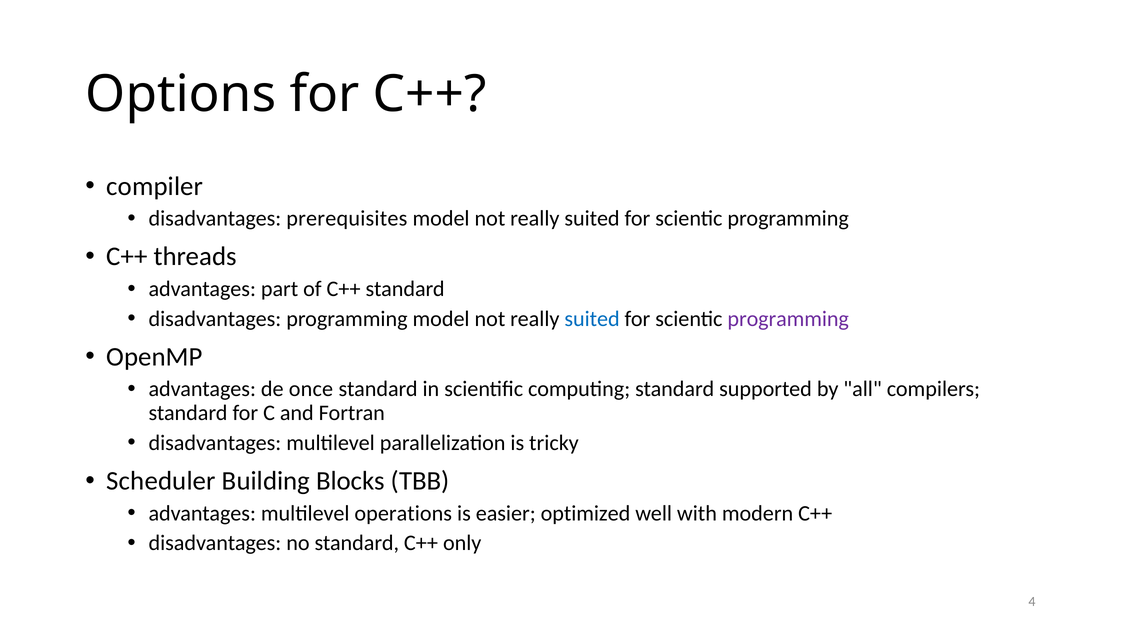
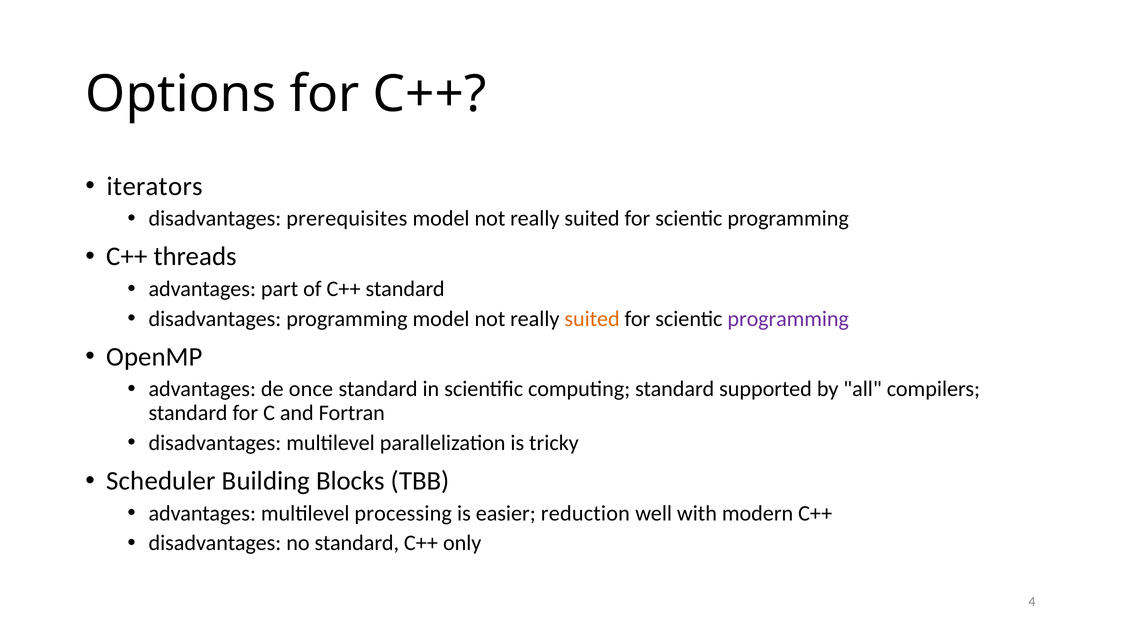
compiler: compiler -> iterators (155, 186)
suited colour: blue -> orange (592, 319)
operations: operations -> processing (403, 514)
optimized: optimized -> reduction (585, 514)
